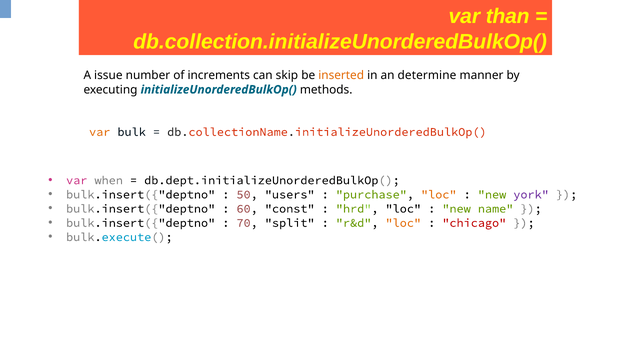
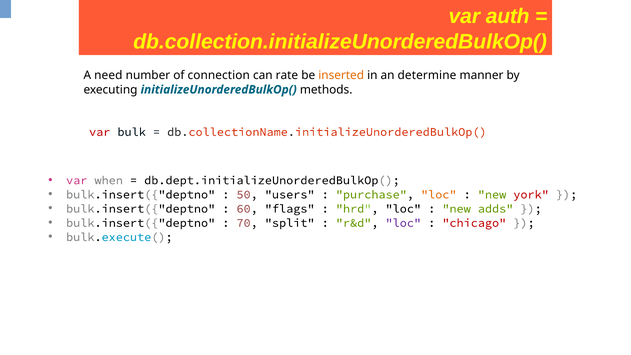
than: than -> auth (508, 16)
issue: issue -> need (108, 75)
increments: increments -> connection (219, 75)
skip: skip -> rate (287, 75)
var colour: orange -> red (100, 132)
york colour: purple -> red (531, 194)
const: const -> flags (290, 209)
name: name -> adds (496, 209)
loc colour: orange -> purple (403, 223)
